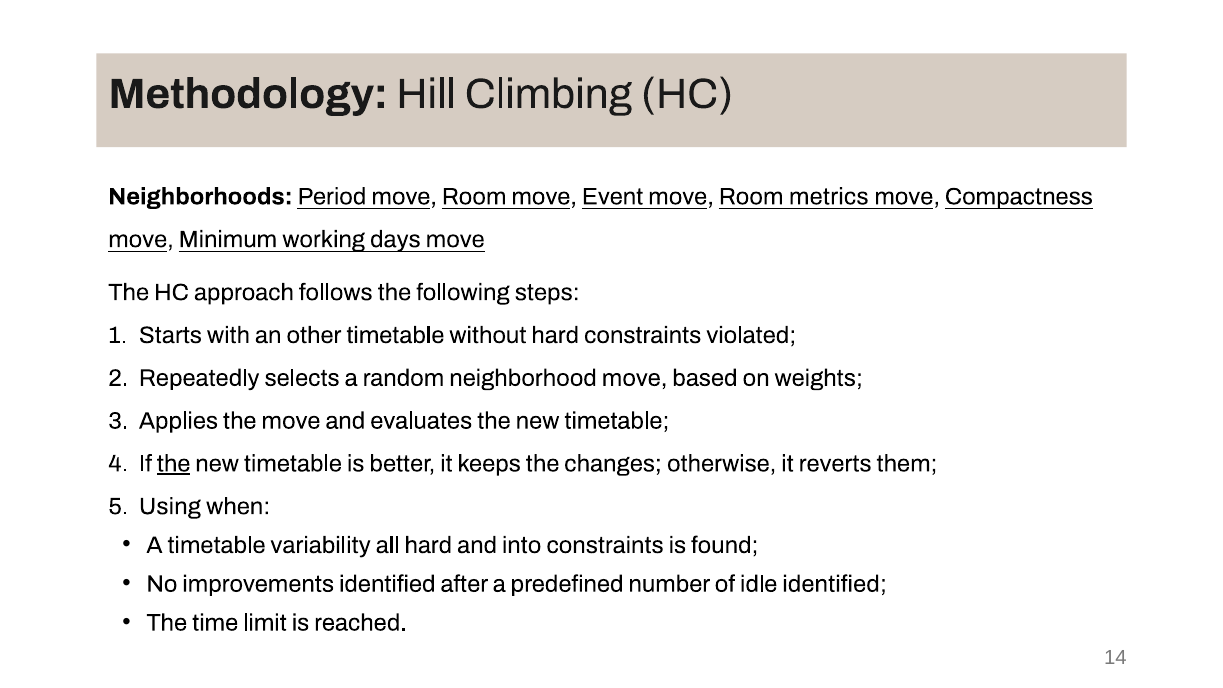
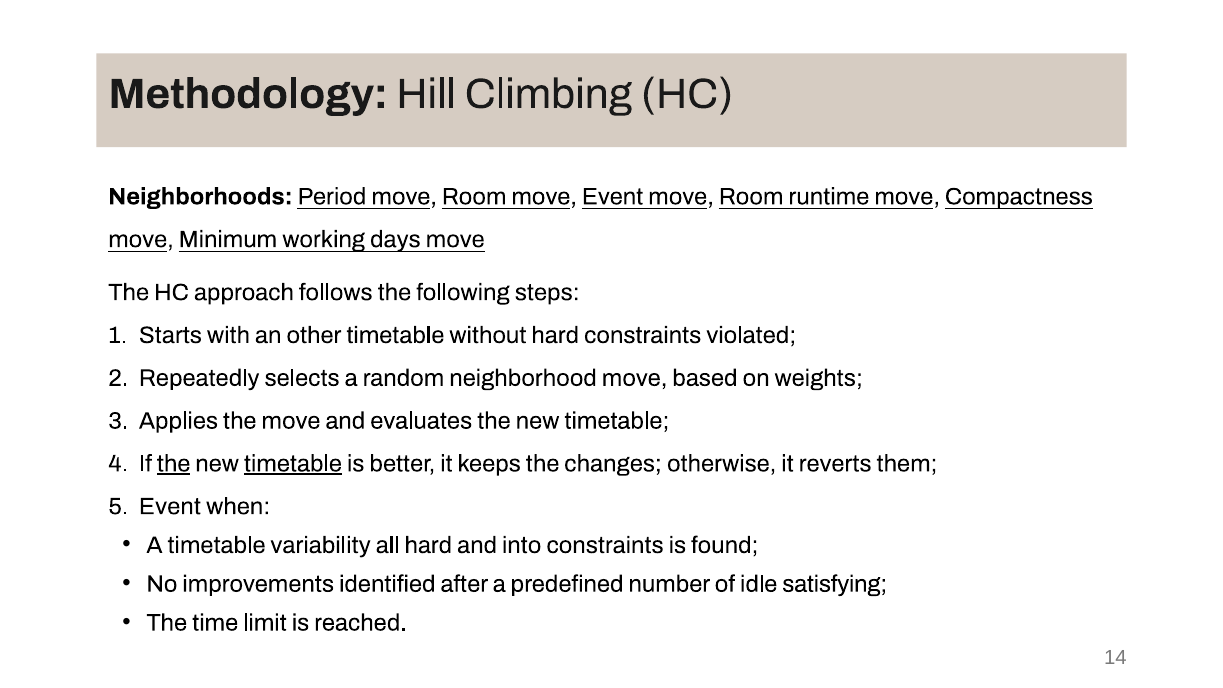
metrics: metrics -> runtime (829, 196)
timetable underline: none -> present (293, 464)
Using: Using -> Event (170, 506)
idle identified: identified -> satisfying (835, 584)
